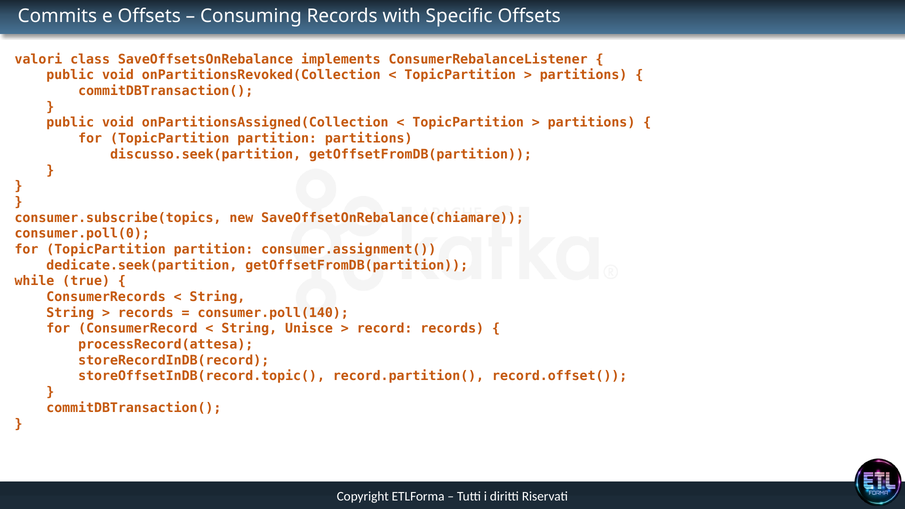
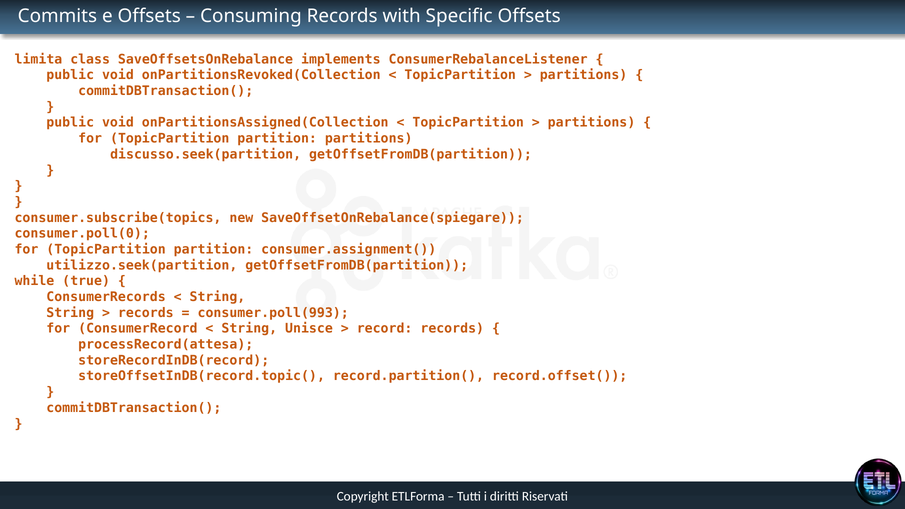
valori: valori -> limita (38, 59)
SaveOffsetOnRebalance(chiamare: SaveOffsetOnRebalance(chiamare -> SaveOffsetOnRebalance(spiegare (393, 218)
dedicate.seek(partition: dedicate.seek(partition -> utilizzo.seek(partition (142, 265)
consumer.poll(140: consumer.poll(140 -> consumer.poll(993 (273, 313)
